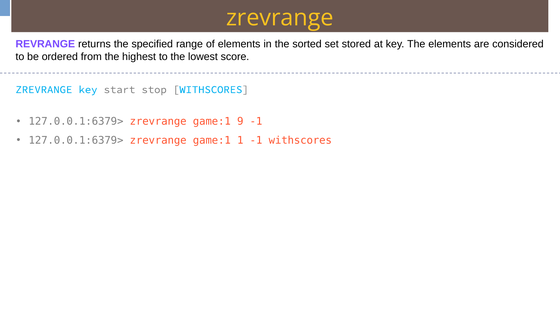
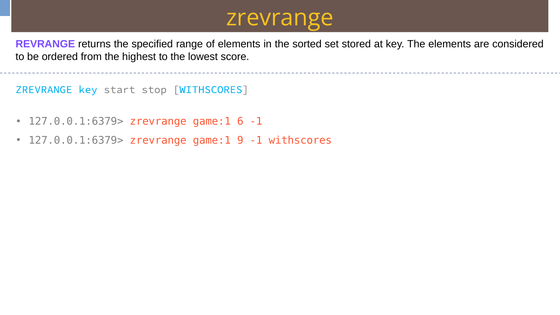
9: 9 -> 6 (240, 121)
1: 1 -> 9 (240, 140)
